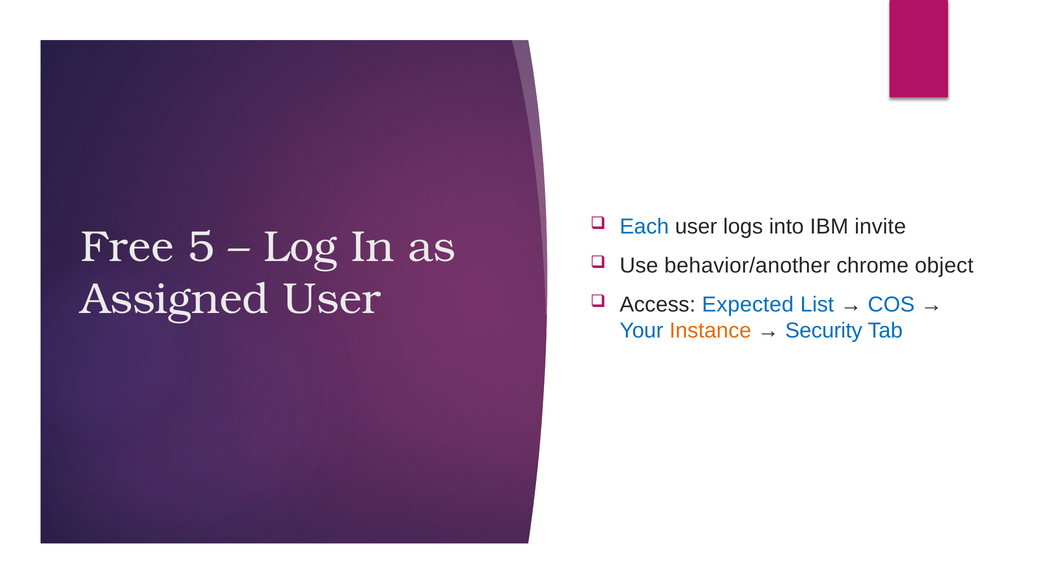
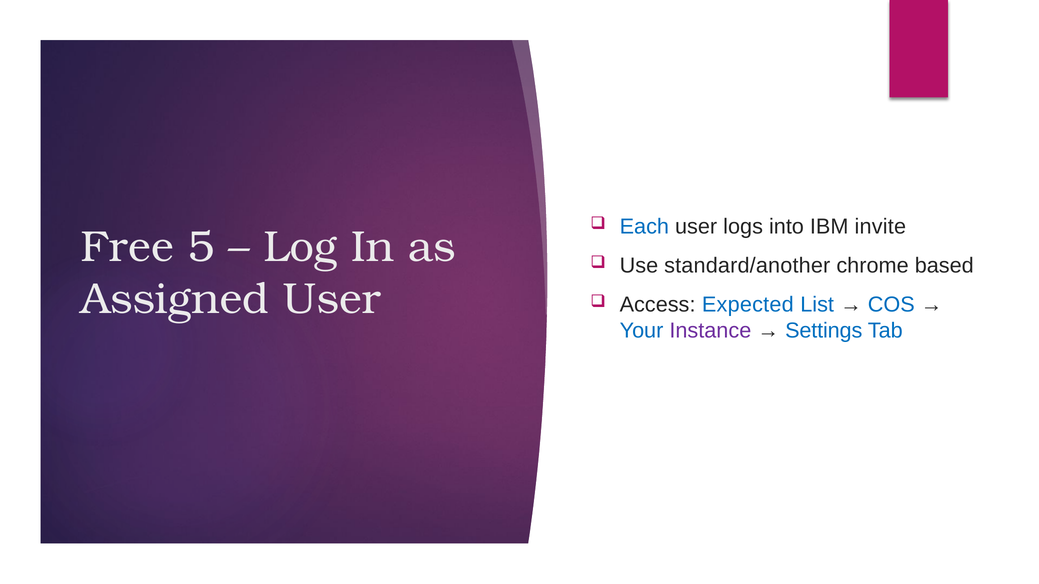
behavior/another: behavior/another -> standard/another (747, 266)
object: object -> based (944, 266)
Instance colour: orange -> purple (710, 331)
Security: Security -> Settings (824, 331)
